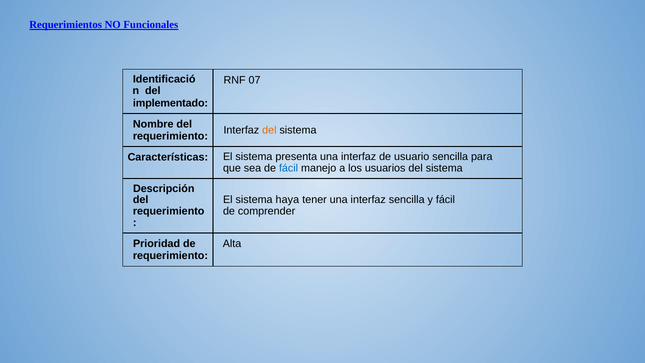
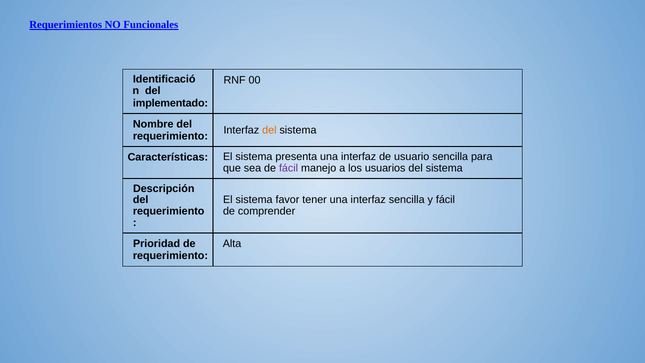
07: 07 -> 00 (255, 80)
fácil colour: blue -> purple (289, 168)
haya: haya -> favor (287, 200)
